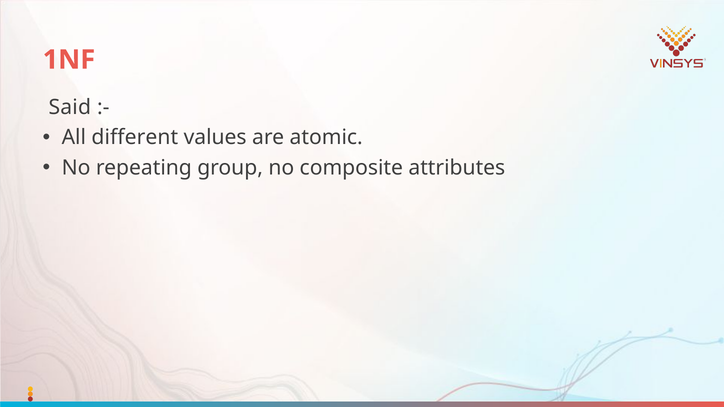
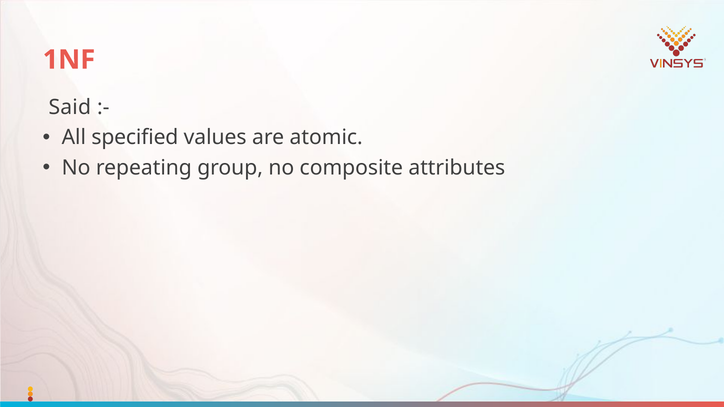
different: different -> specified (135, 137)
